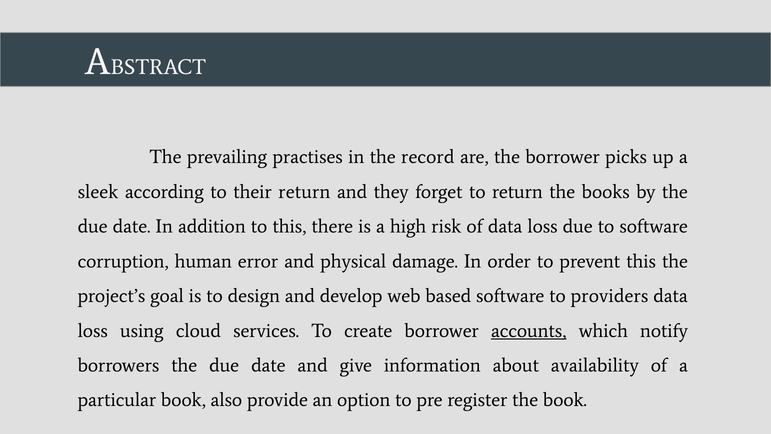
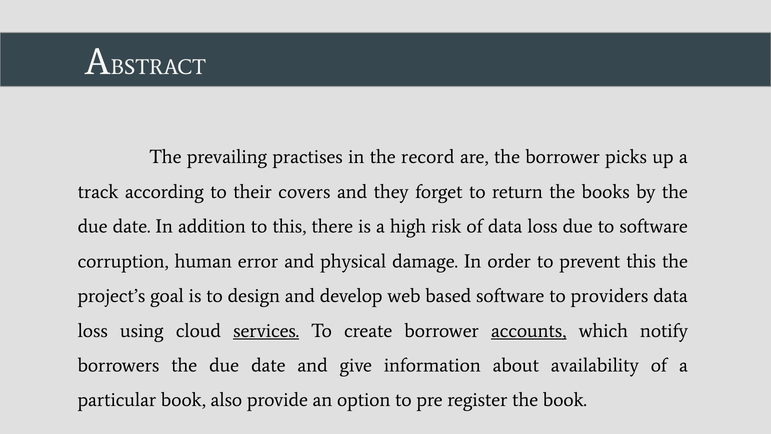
sleek: sleek -> track (98, 192)
their return: return -> covers (304, 192)
services underline: none -> present (266, 330)
